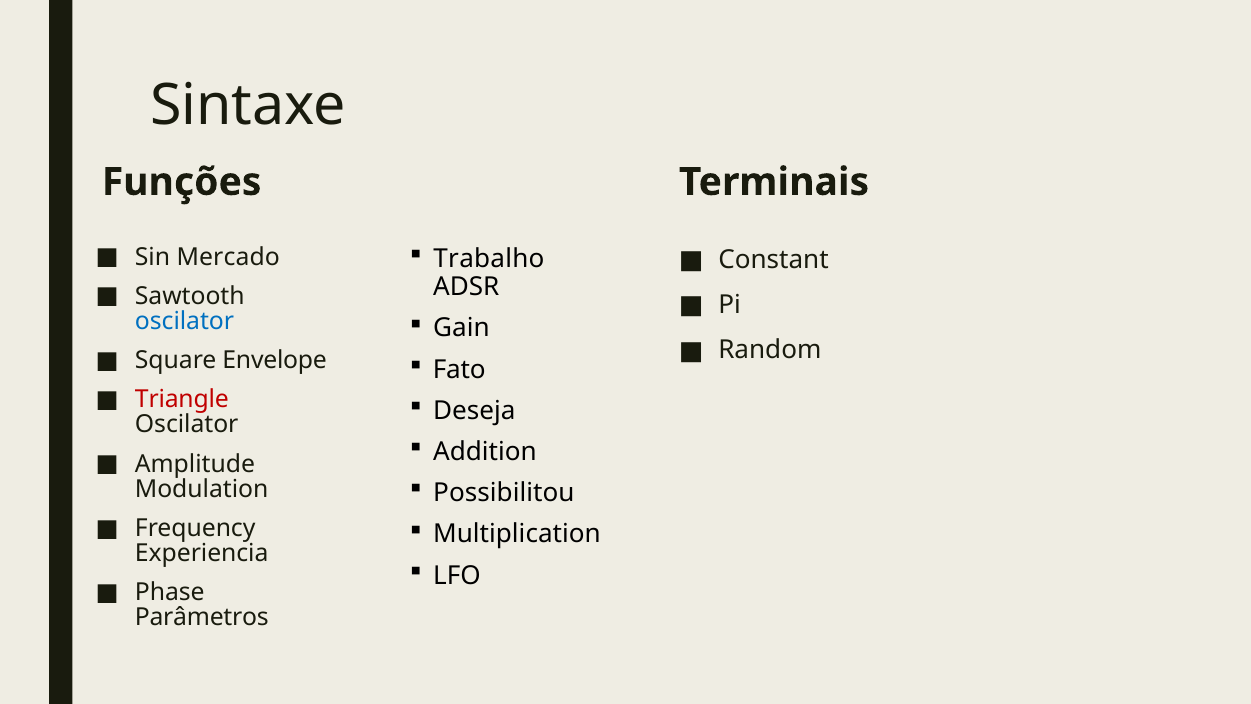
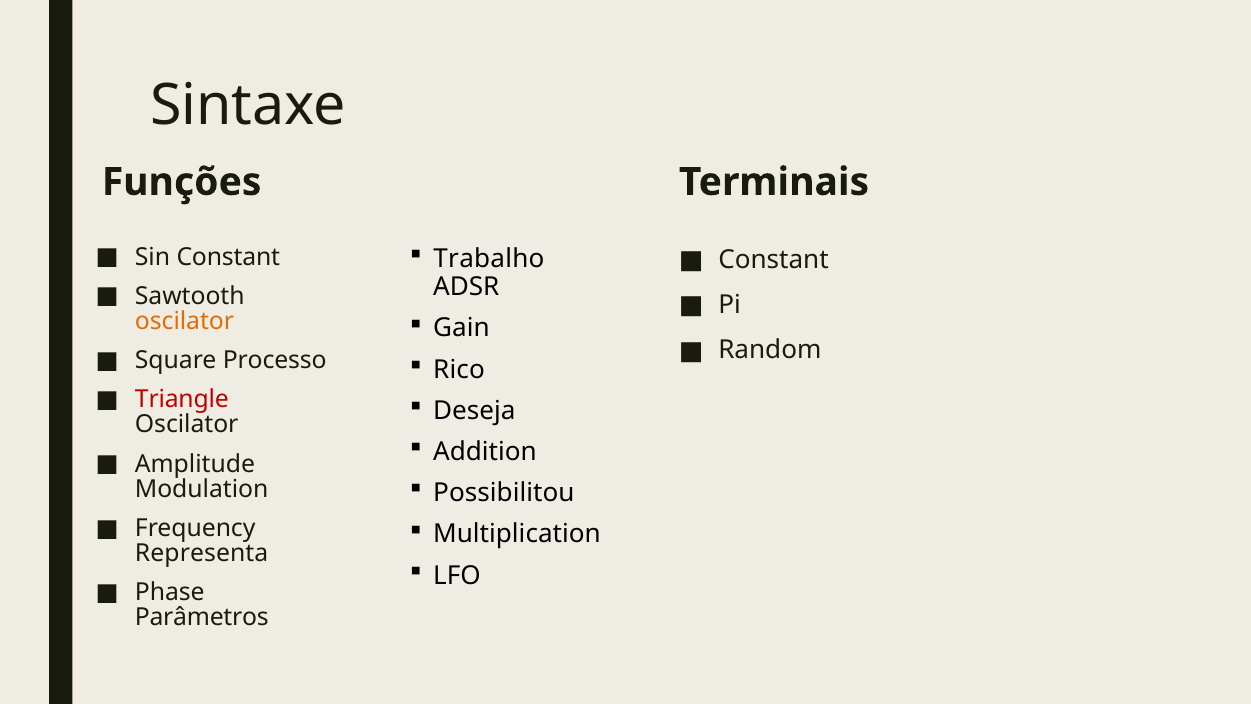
Sin Mercado: Mercado -> Constant (228, 257)
oscilator colour: blue -> orange (185, 321)
Envelope: Envelope -> Processo (275, 360)
Fato: Fato -> Rico (459, 369)
Experiencia: Experiencia -> Representa (202, 553)
